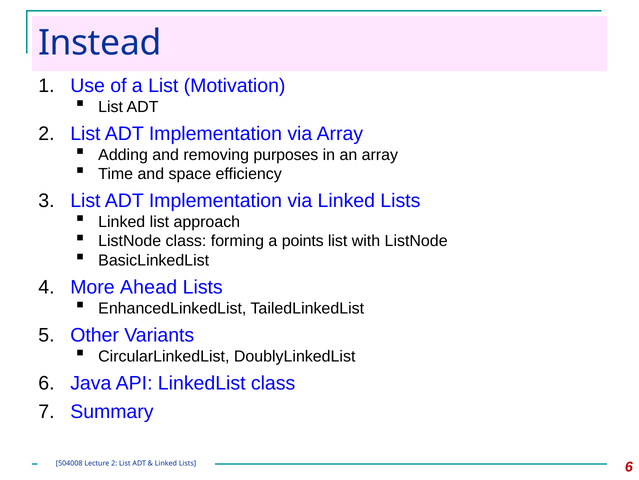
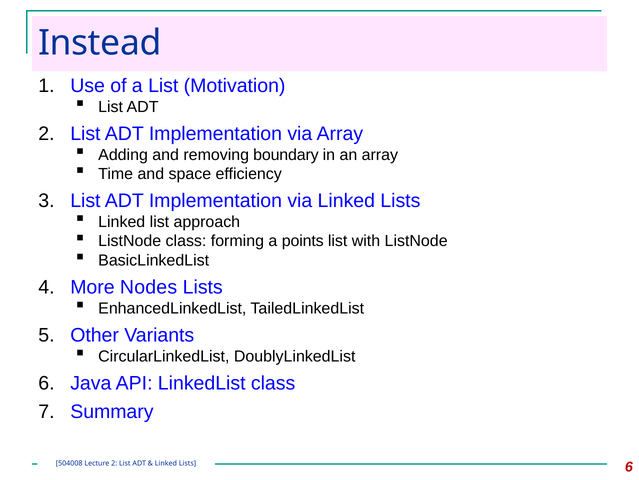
purposes: purposes -> boundary (286, 154)
Ahead: Ahead -> Nodes (149, 287)
